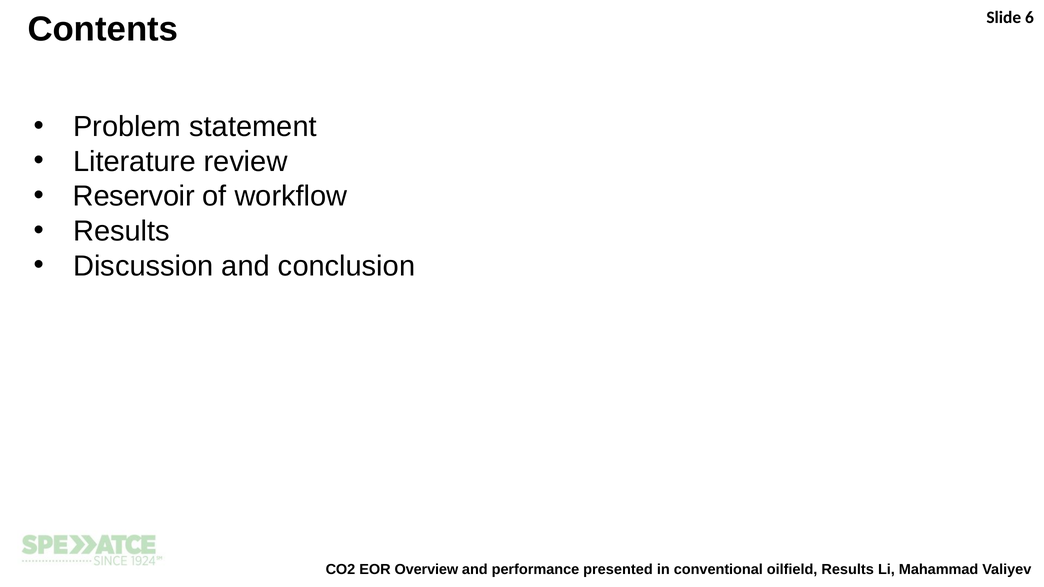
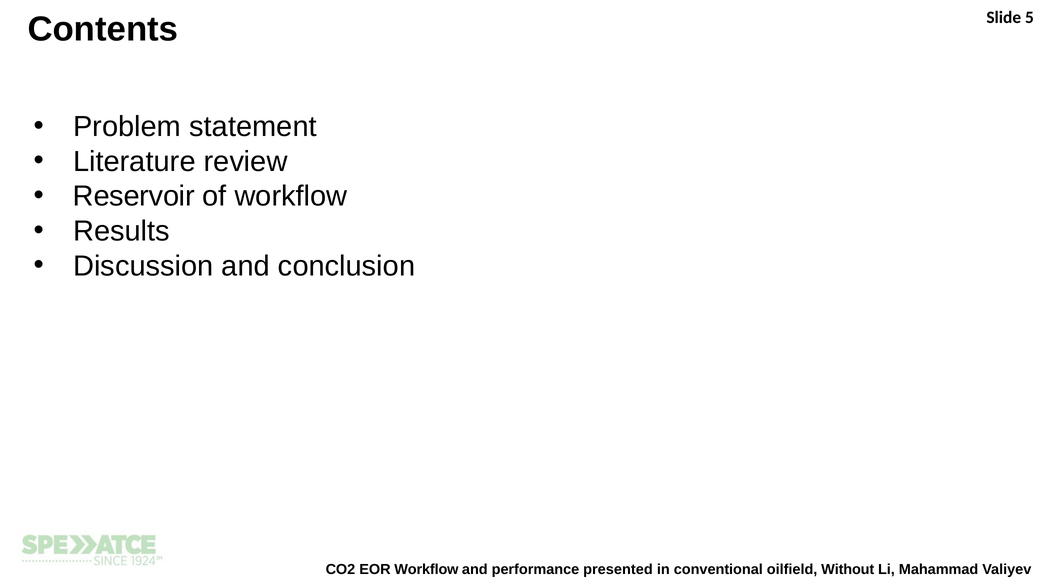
6: 6 -> 5 (1029, 18)
EOR Overview: Overview -> Workflow (426, 569)
oilfield Results: Results -> Without (848, 569)
